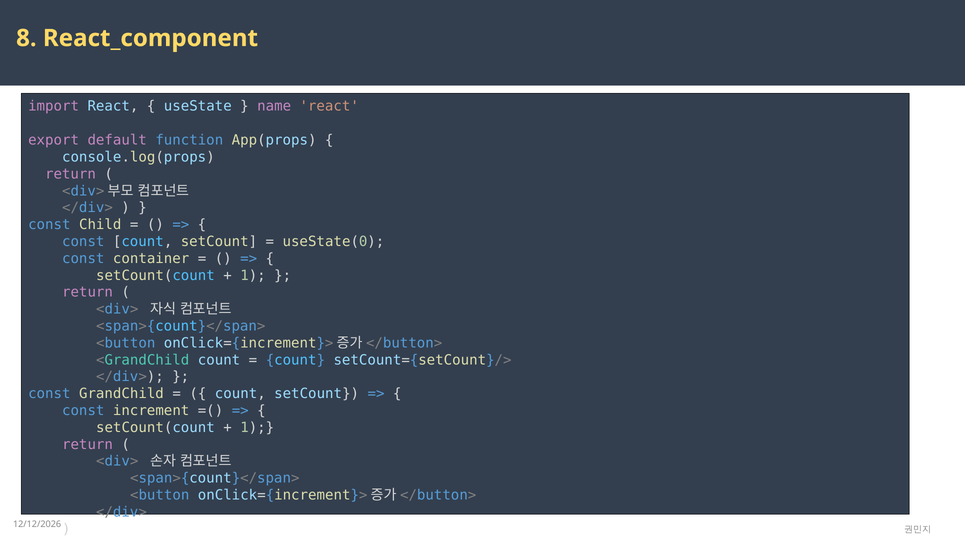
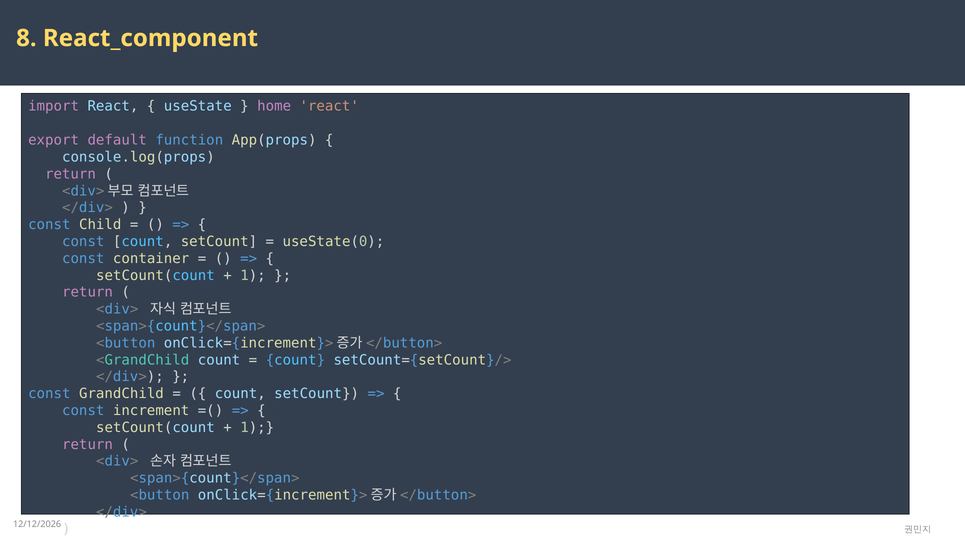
name: name -> home (274, 106)
